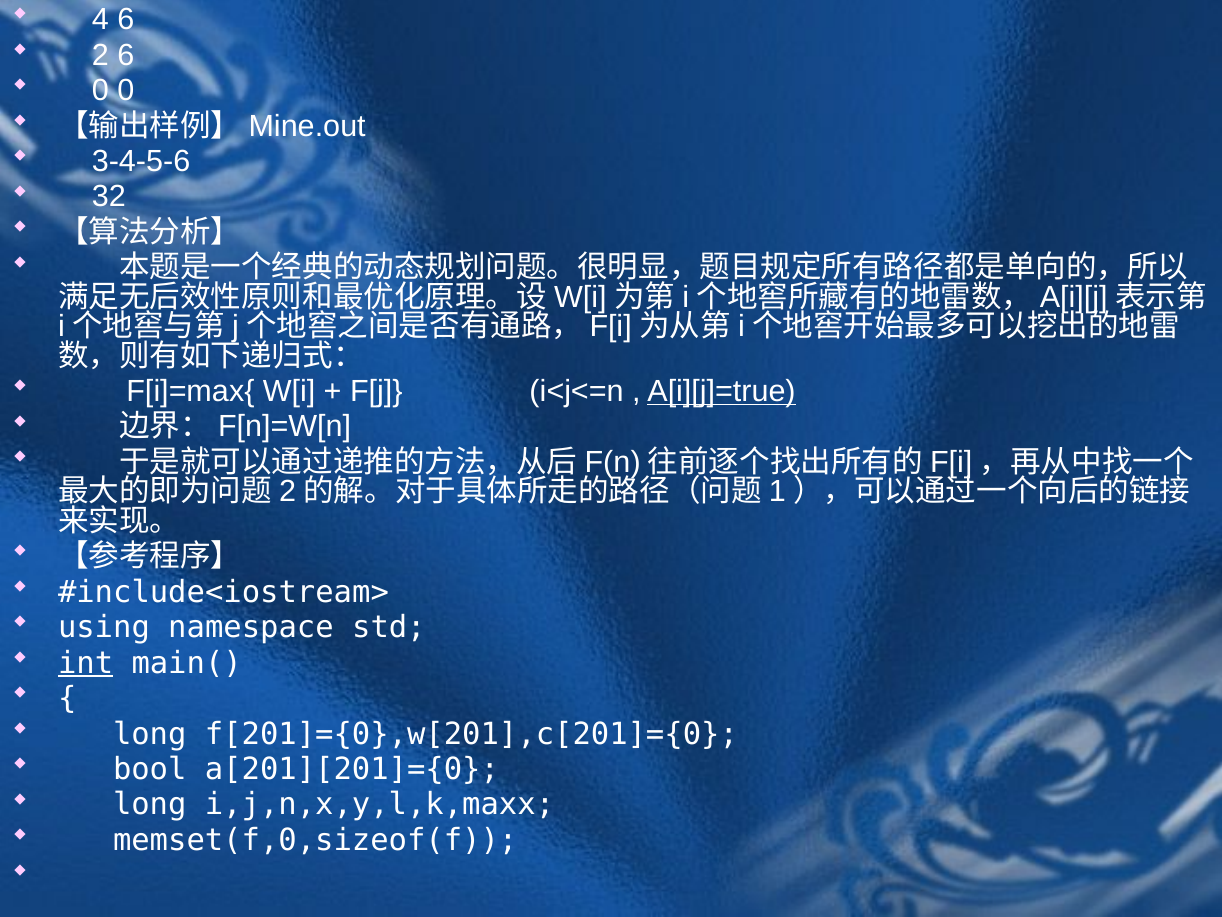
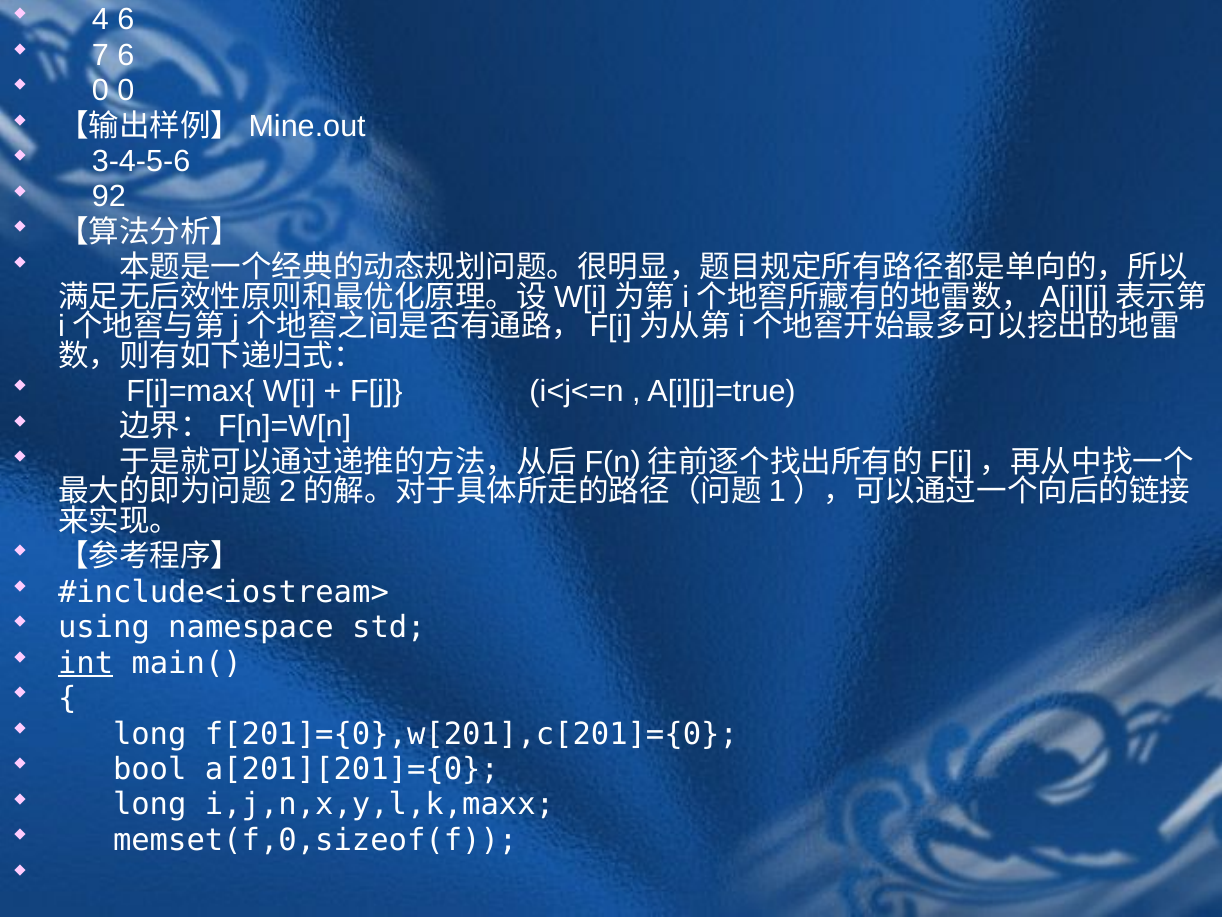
2: 2 -> 7 (100, 55)
32: 32 -> 92 (109, 197)
A[i][j]=true underline: present -> none (722, 391)
